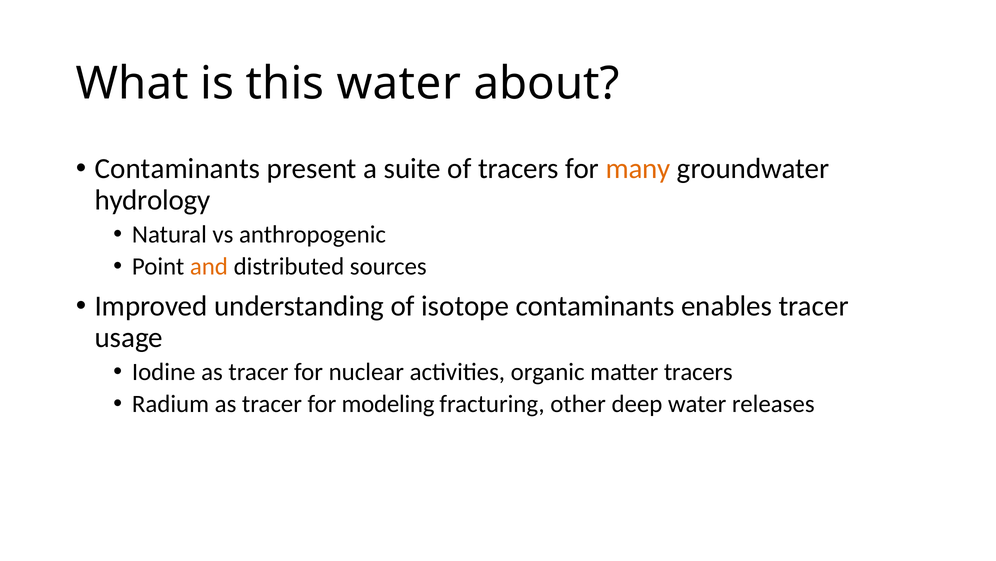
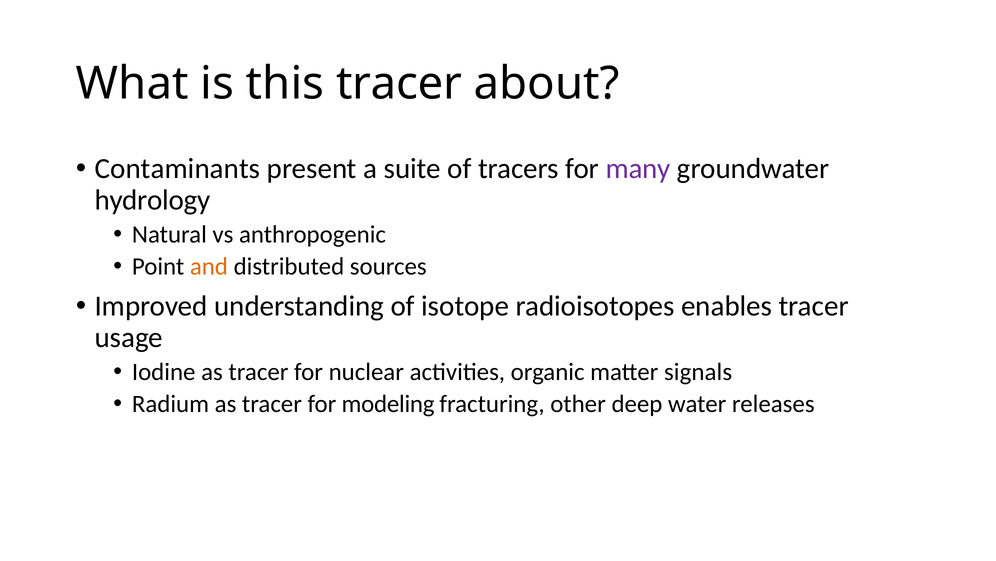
this water: water -> tracer (399, 84)
many colour: orange -> purple (638, 168)
isotope contaminants: contaminants -> radioisotopes (595, 306)
matter tracers: tracers -> signals (698, 371)
